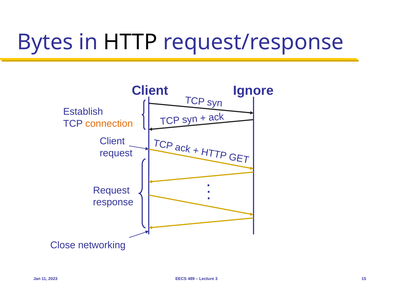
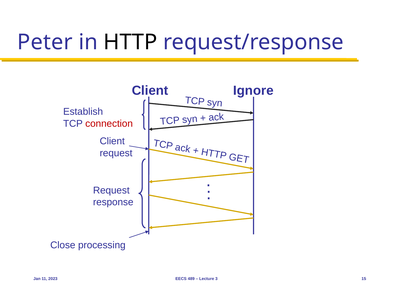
Bytes: Bytes -> Peter (45, 42)
connection colour: orange -> red (109, 123)
networking: networking -> processing (102, 245)
